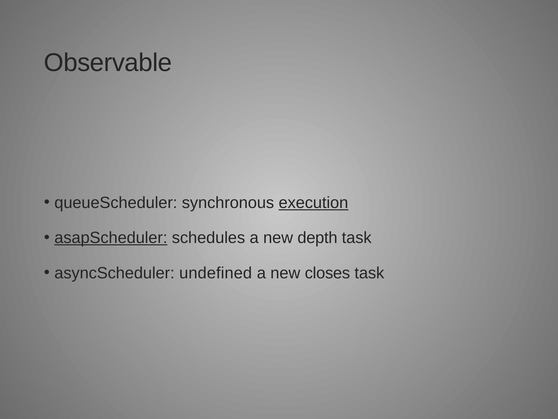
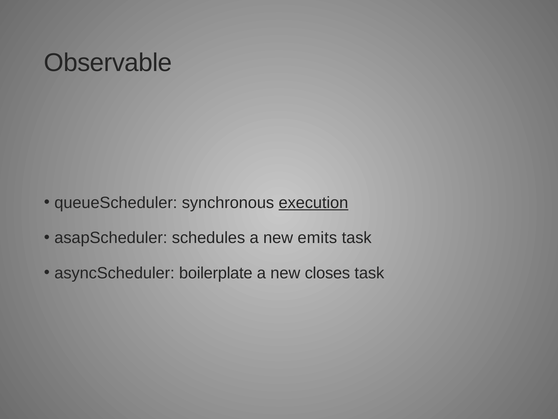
asapScheduler underline: present -> none (111, 238)
depth: depth -> emits (317, 238)
undefined: undefined -> boilerplate (216, 273)
